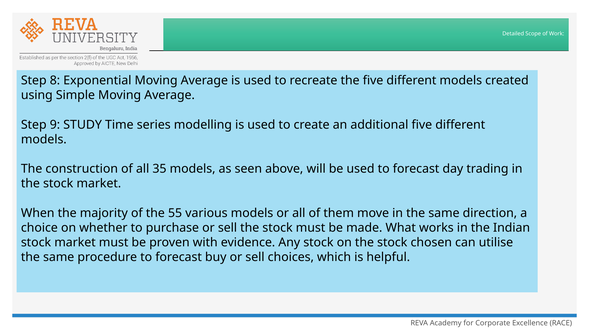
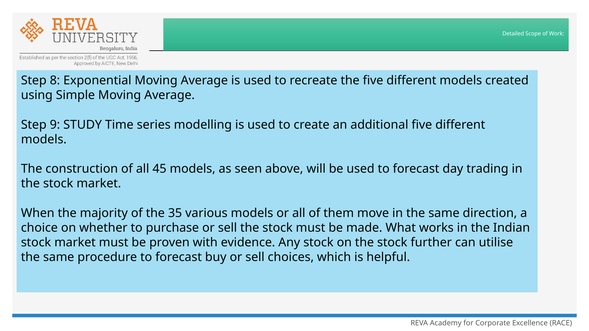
35: 35 -> 45 (159, 169)
55: 55 -> 35 (175, 213)
chosen: chosen -> further (431, 243)
